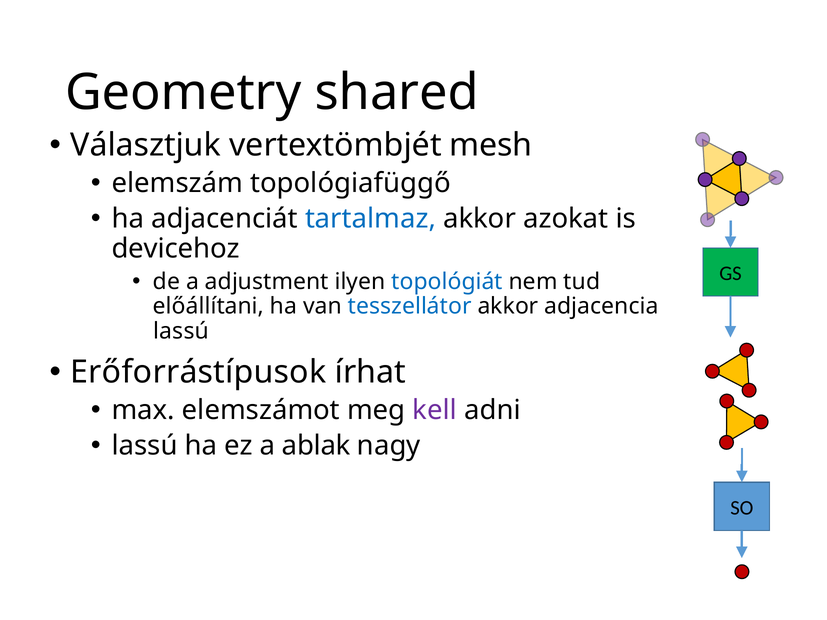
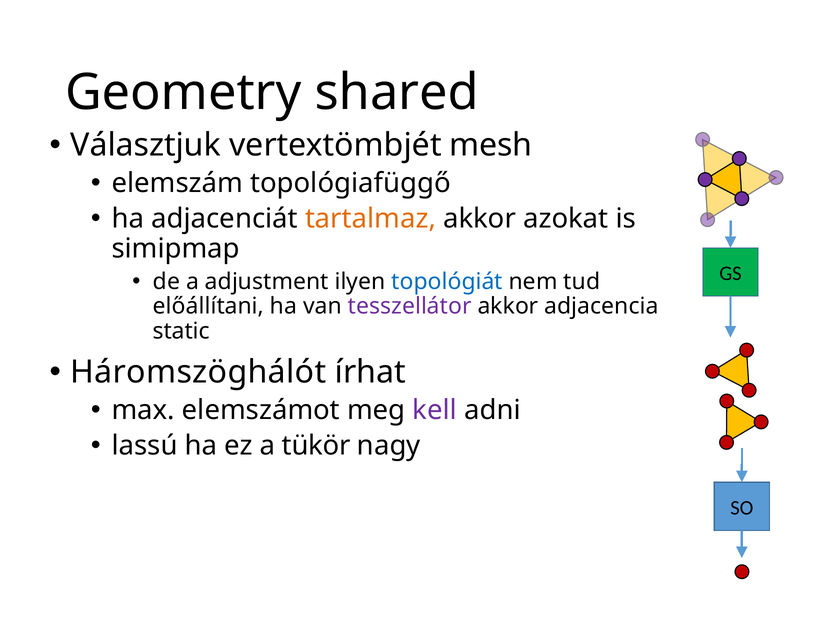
tartalmaz colour: blue -> orange (370, 219)
devicehoz: devicehoz -> simipmap (176, 249)
tesszellátor colour: blue -> purple (410, 306)
lassú: lassú -> static (181, 331)
Erőforrástípusok: Erőforrástípusok -> Háromszöghálót (198, 373)
ablak: ablak -> tükör (316, 446)
